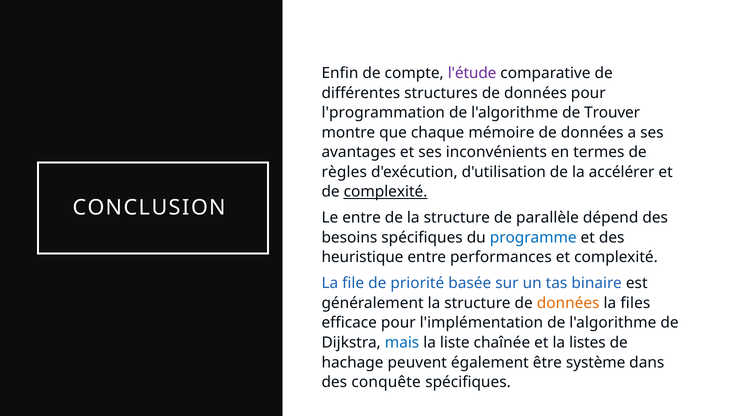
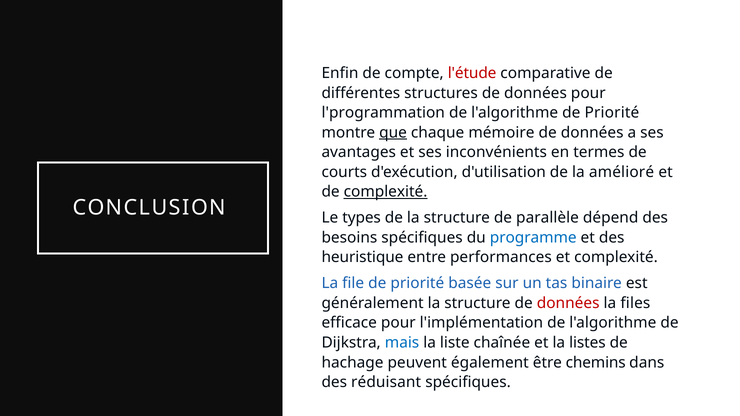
l'étude colour: purple -> red (472, 73)
l'algorithme de Trouver: Trouver -> Priorité (612, 113)
que underline: none -> present (393, 133)
règles: règles -> courts (344, 172)
accélérer: accélérer -> amélioré (621, 172)
Le entre: entre -> types (362, 218)
données colour: orange -> red (568, 303)
système: système -> chemins (596, 363)
conquête: conquête -> réduisant (386, 382)
